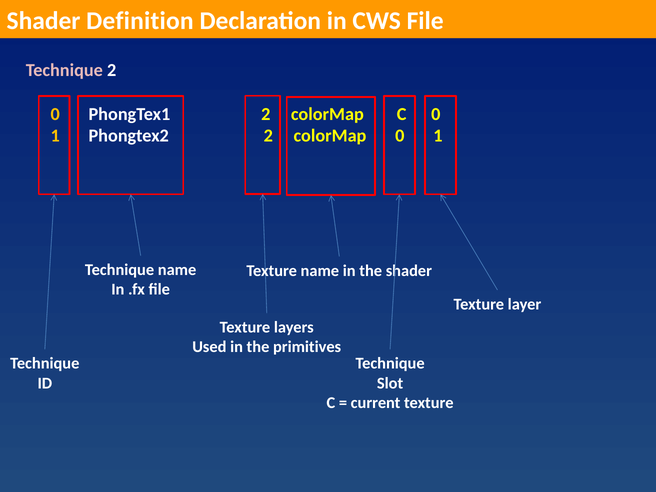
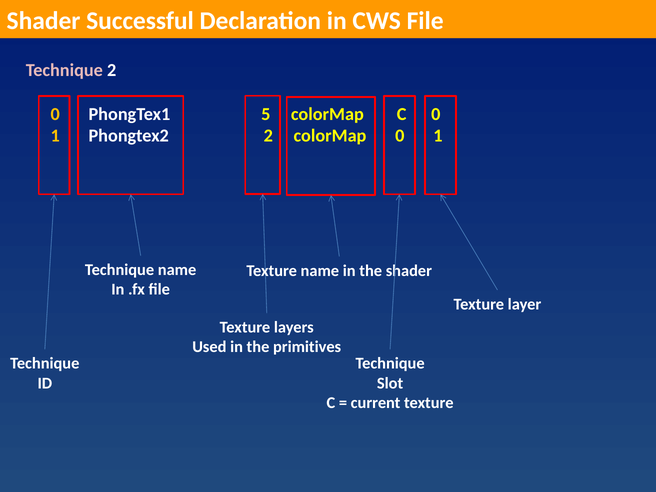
Definition: Definition -> Successful (140, 21)
PhongTex1 2: 2 -> 5 (266, 114)
